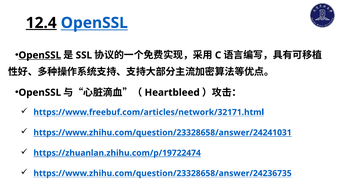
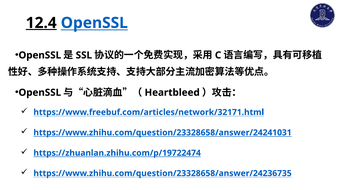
OpenSSL underline: present -> none (40, 55)
